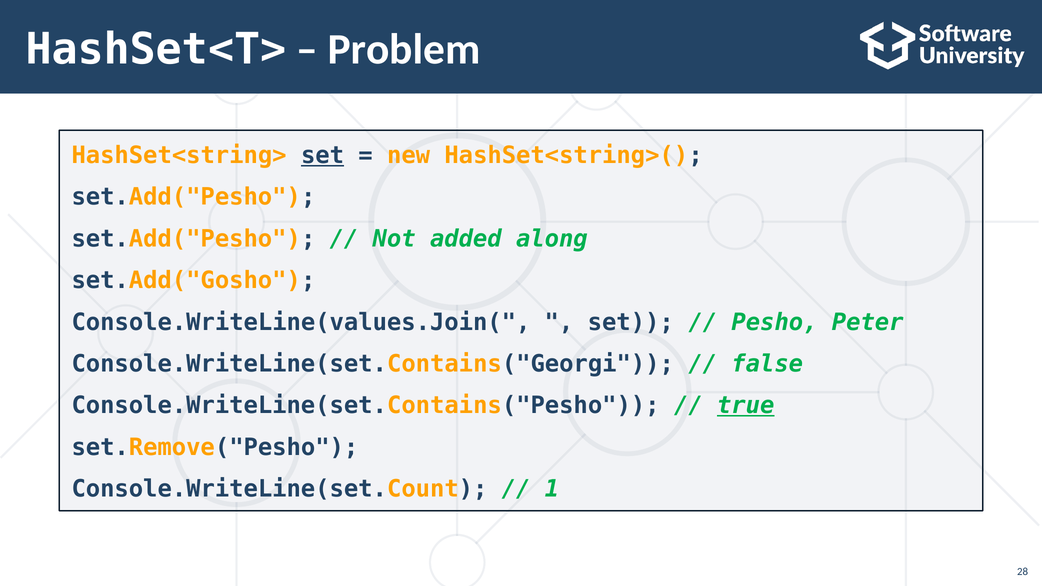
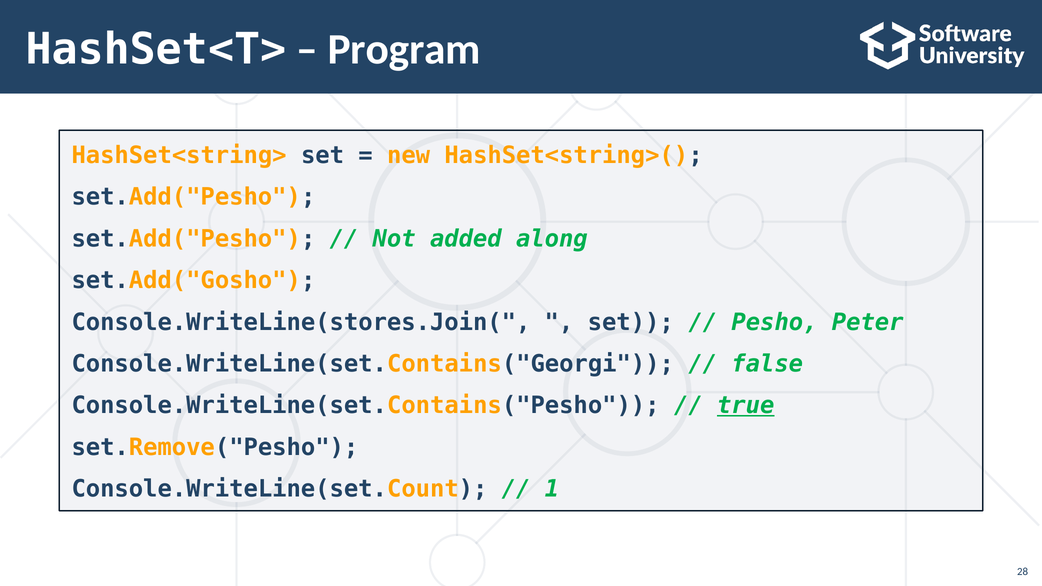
Problem: Problem -> Program (404, 49)
set underline: present -> none (323, 155)
Console.WriteLine(values.Join(: Console.WriteLine(values.Join( -> Console.WriteLine(stores.Join( (301, 322)
